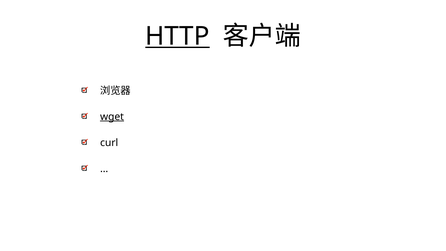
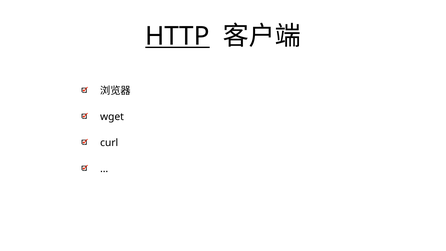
wget underline: present -> none (112, 117)
